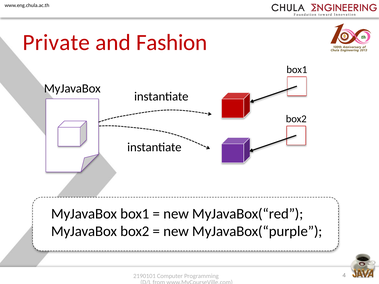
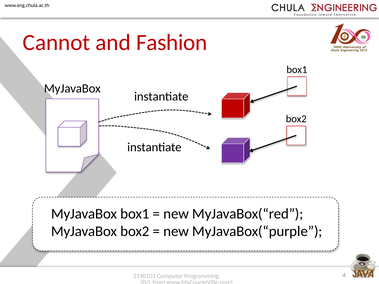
Private: Private -> Cannot (56, 42)
